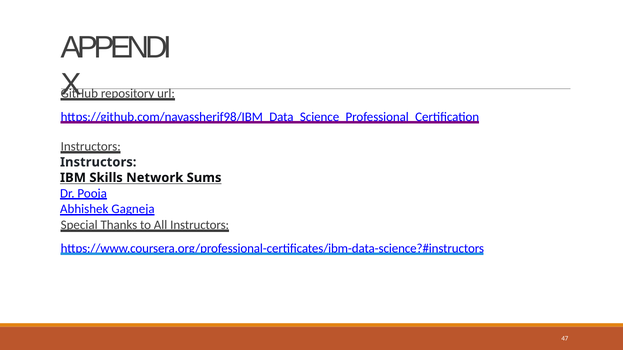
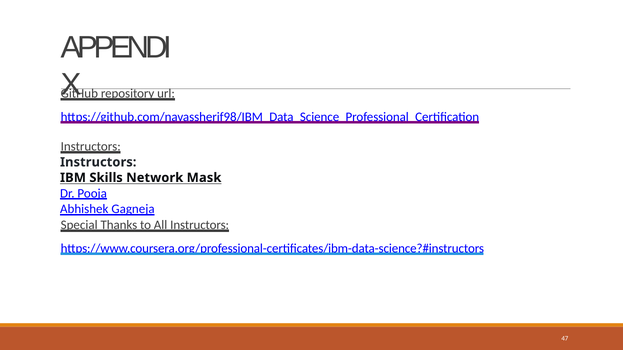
Sums: Sums -> Mask (204, 178)
